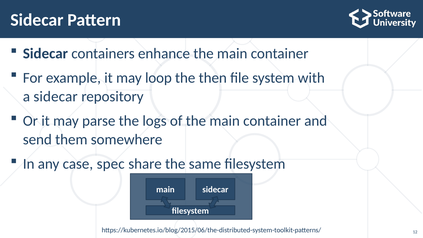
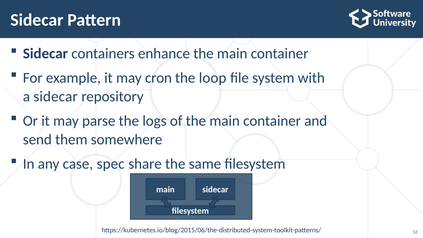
loop: loop -> cron (158, 78)
then: then -> loop (213, 78)
